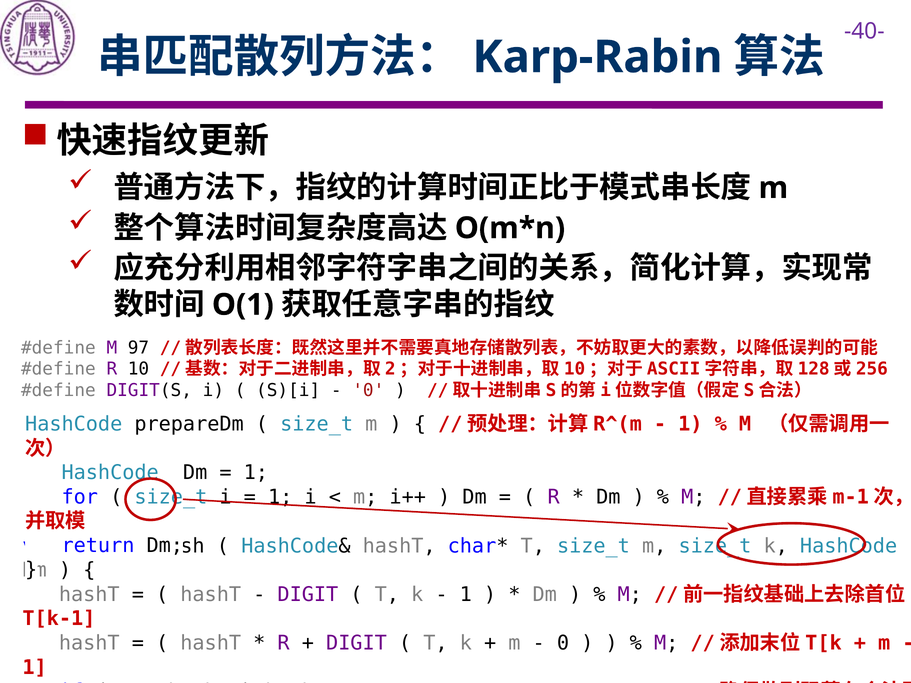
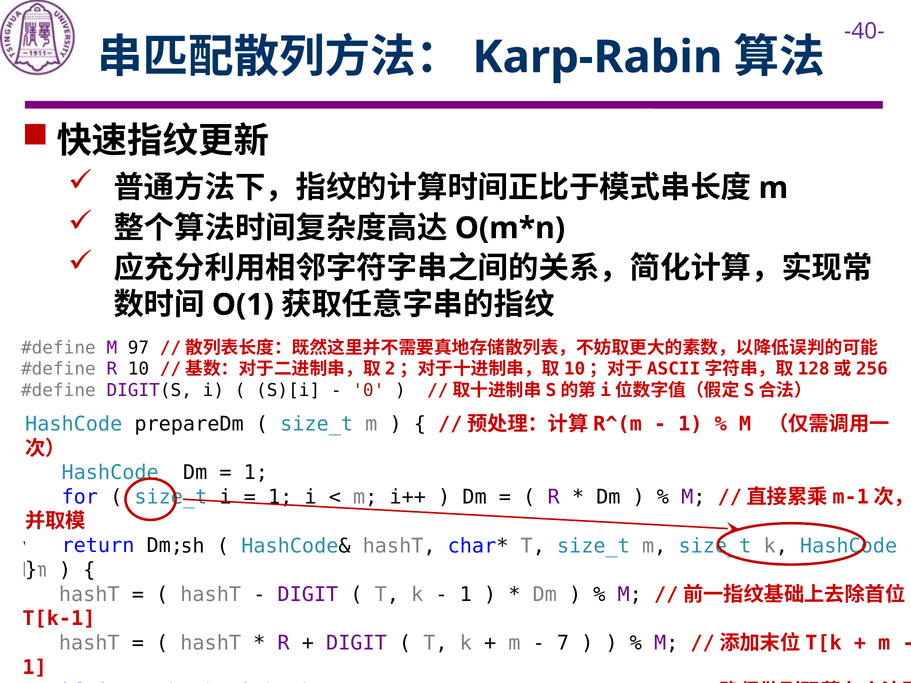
0: 0 -> 7 (563, 643)
